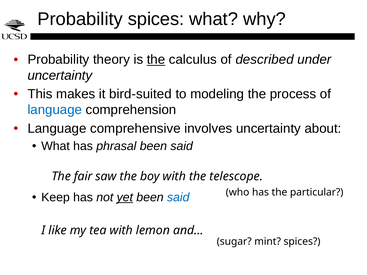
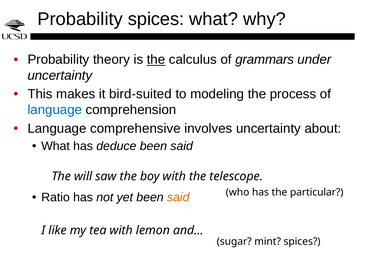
described: described -> grammars (265, 60)
phrasal: phrasal -> deduce (116, 146)
fair: fair -> will (83, 177)
Keep: Keep -> Ratio (56, 198)
yet underline: present -> none (125, 198)
said colour: blue -> orange (178, 198)
